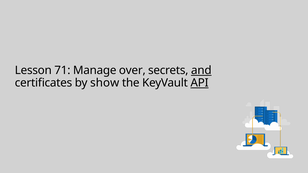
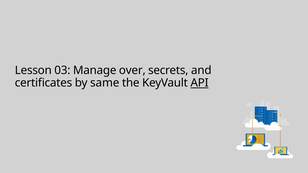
71: 71 -> 03 (62, 70)
and underline: present -> none (201, 70)
show: show -> same (105, 83)
